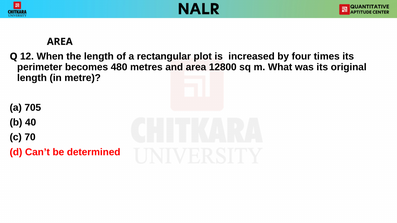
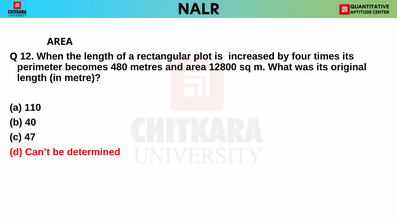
705: 705 -> 110 (33, 108)
70: 70 -> 47 (30, 137)
